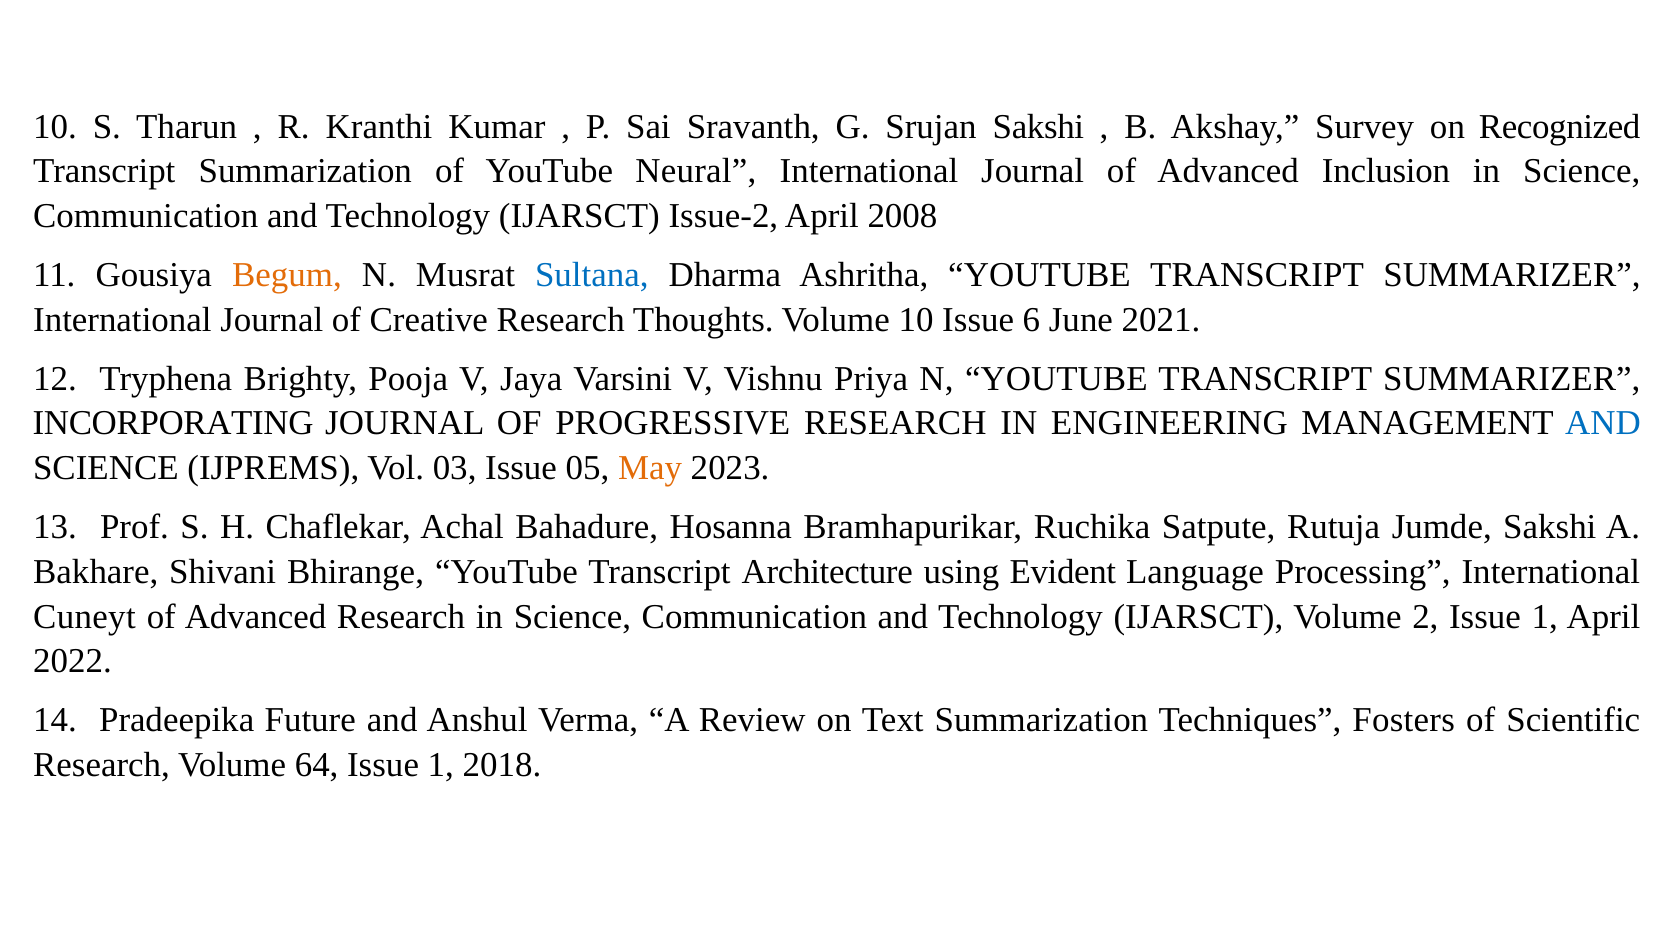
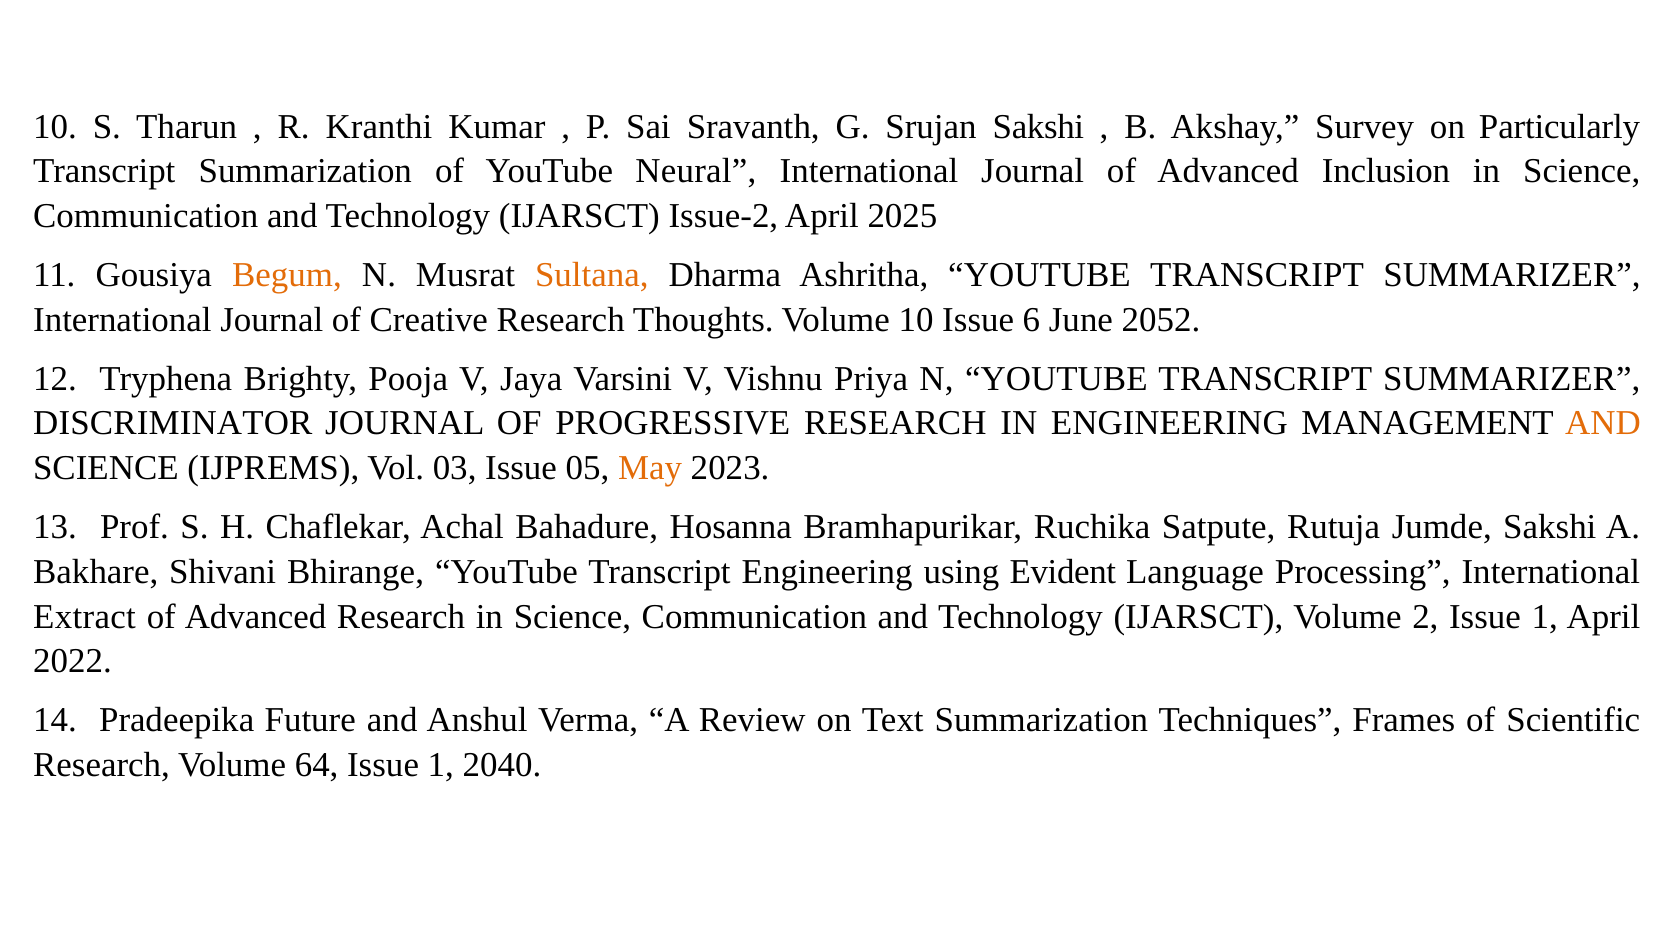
Recognized: Recognized -> Particularly (1560, 127)
2008: 2008 -> 2025 (902, 216)
Sultana colour: blue -> orange (592, 275)
2021: 2021 -> 2052 (1161, 320)
INCORPORATING: INCORPORATING -> DISCRIMINATOR (173, 423)
AND colour: blue -> orange (1603, 423)
Transcript Architecture: Architecture -> Engineering (827, 572)
Cuneyt: Cuneyt -> Extract (84, 617)
Fosters: Fosters -> Frames (1404, 720)
2018: 2018 -> 2040 (502, 765)
